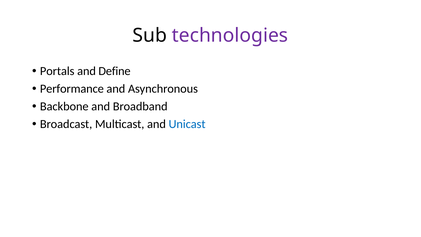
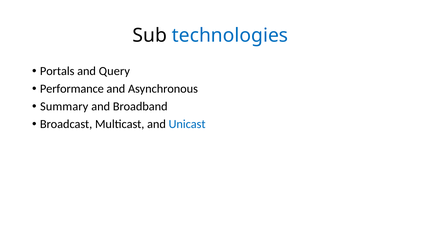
technologies colour: purple -> blue (230, 35)
Define: Define -> Query (114, 71)
Backbone: Backbone -> Summary (64, 106)
